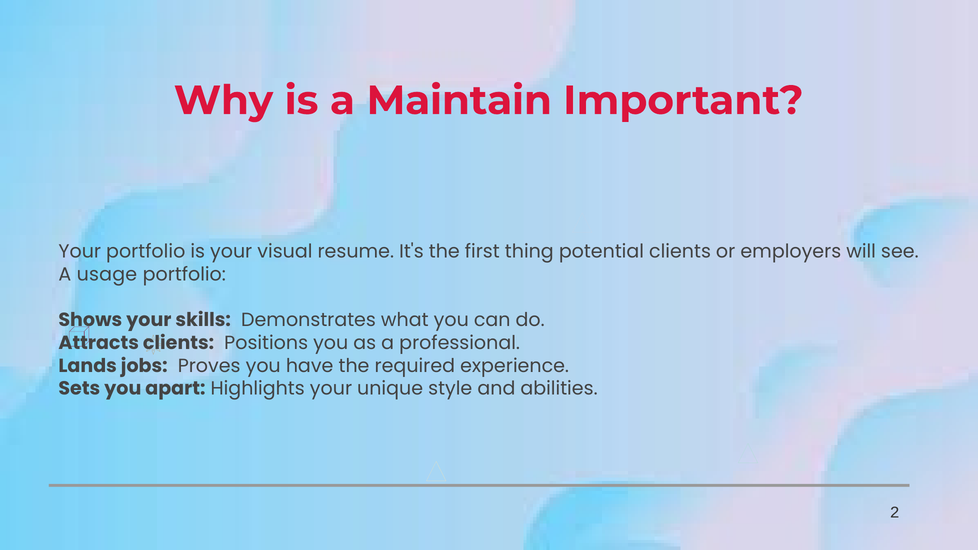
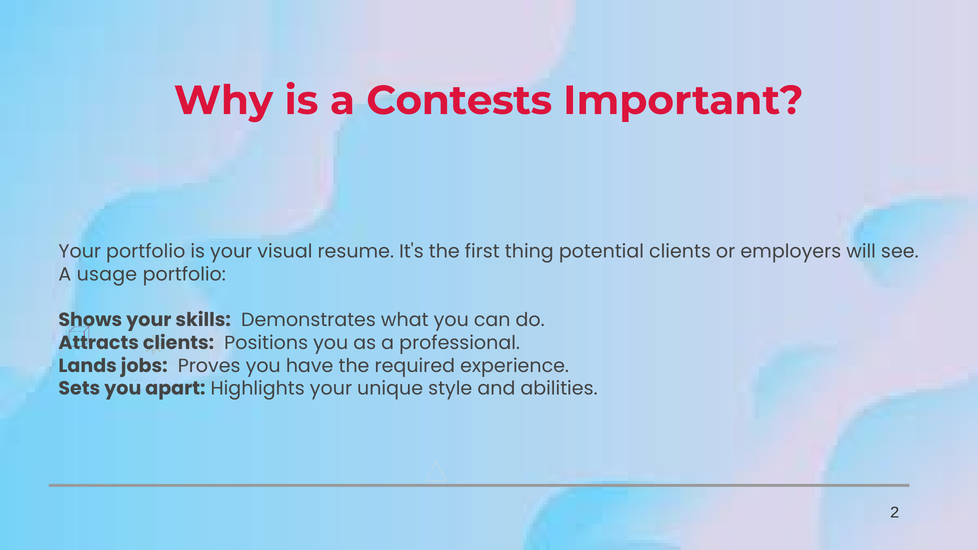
Maintain: Maintain -> Contests (459, 101)
